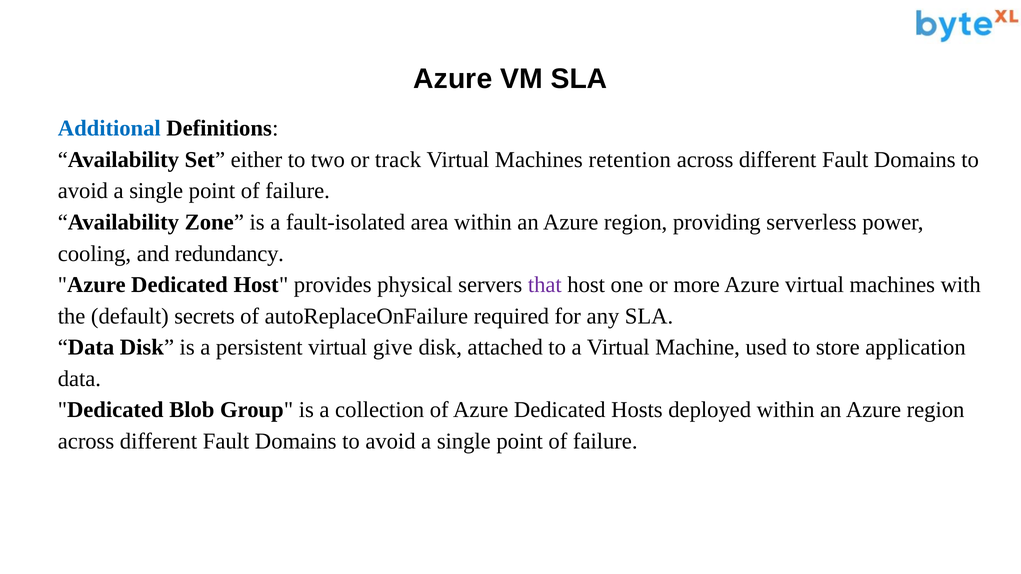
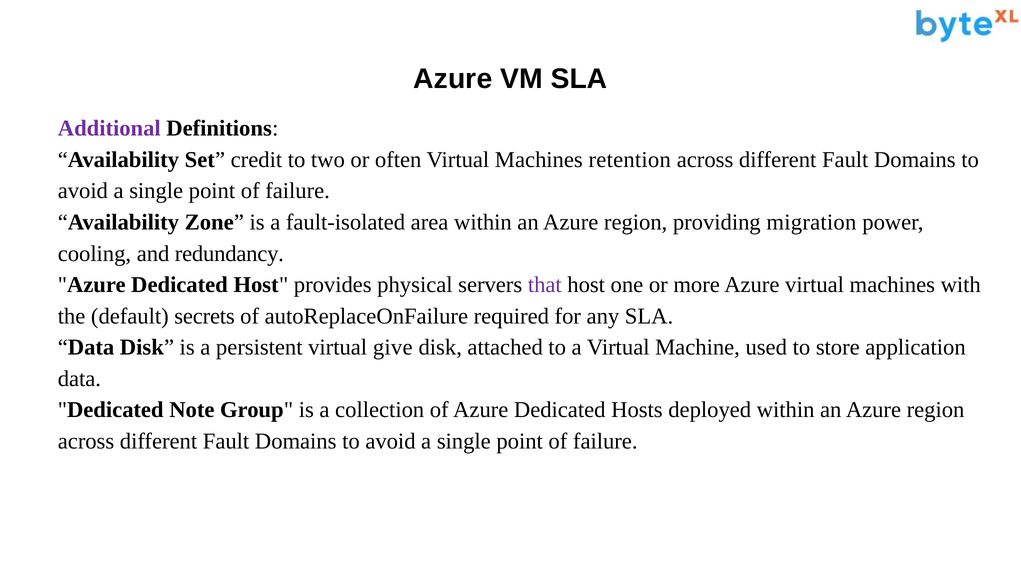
Additional colour: blue -> purple (109, 129)
either: either -> credit (256, 160)
track: track -> often (398, 160)
serverless: serverless -> migration (811, 222)
Blob: Blob -> Note (192, 410)
